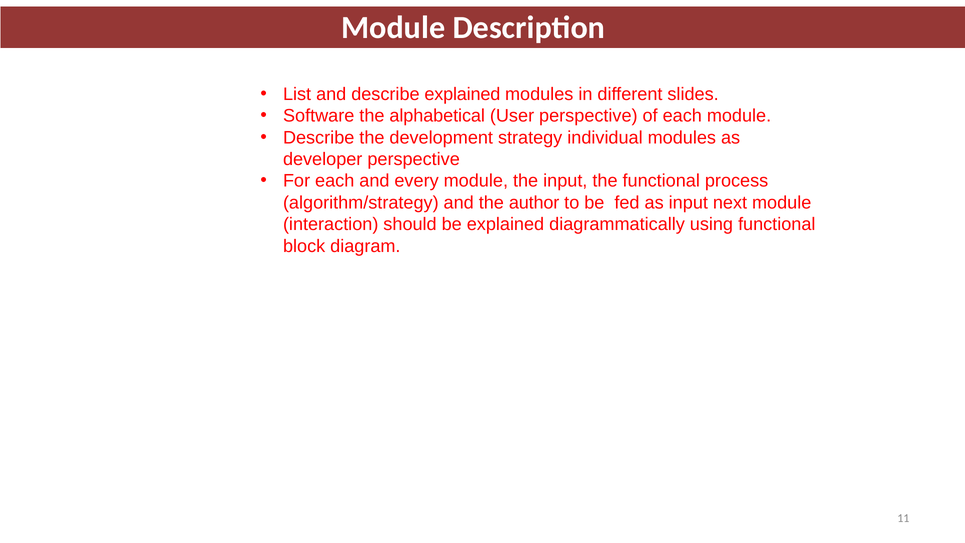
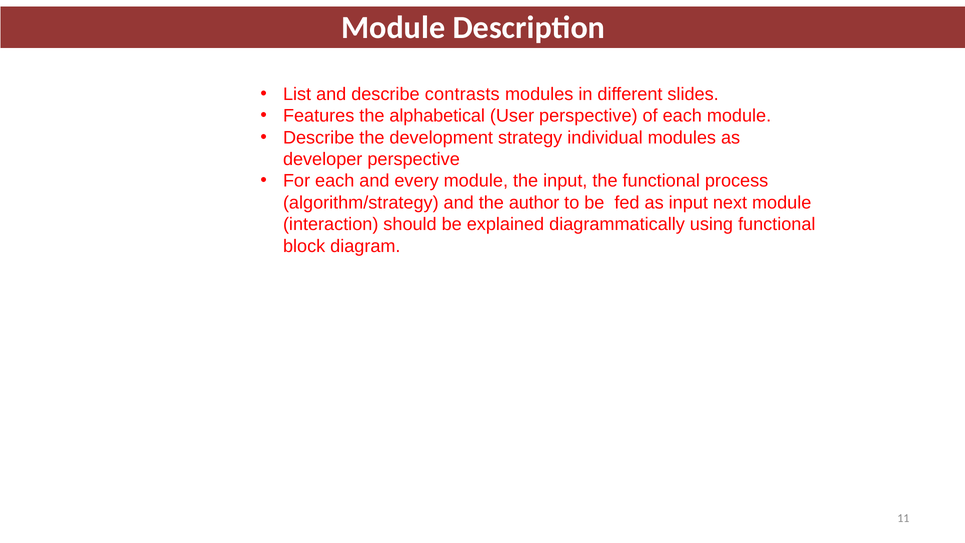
describe explained: explained -> contrasts (462, 94)
Software: Software -> Features (319, 116)
